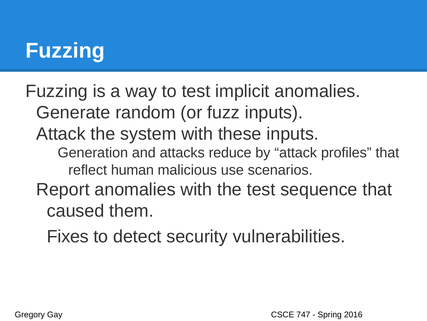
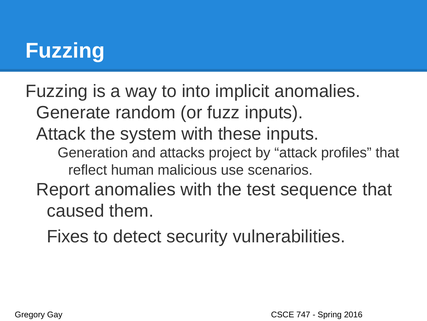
to test: test -> into (196, 91)
reduce: reduce -> project (230, 153)
